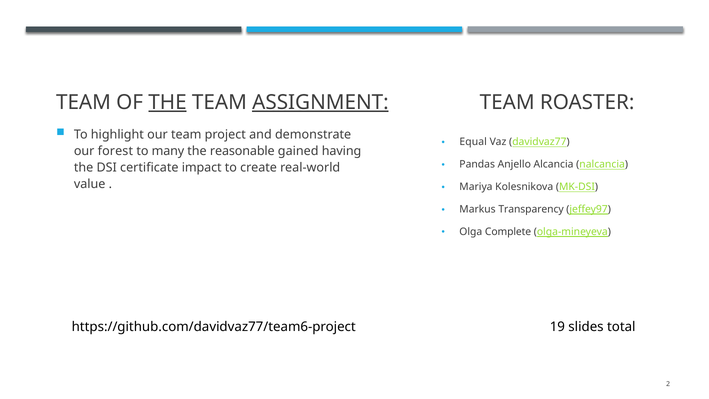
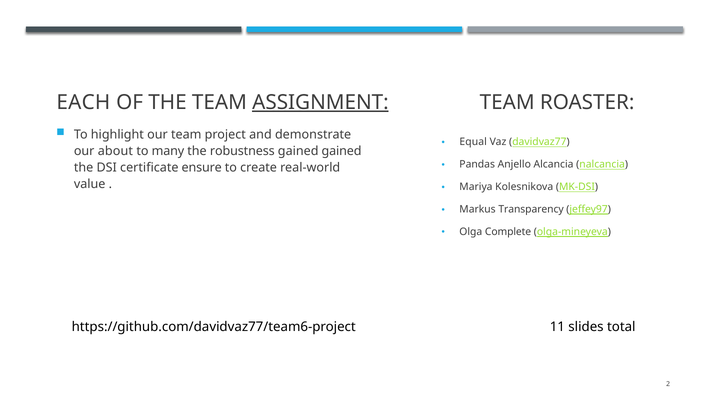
TEAM: TEAM -> EACH (83, 102)
THE underline: present -> none (168, 102)
forest: forest -> about (115, 151)
reasonable: reasonable -> robustness (242, 151)
gained having: having -> gained (342, 151)
impact: impact -> ensure (202, 168)
19: 19 -> 11 (557, 327)
